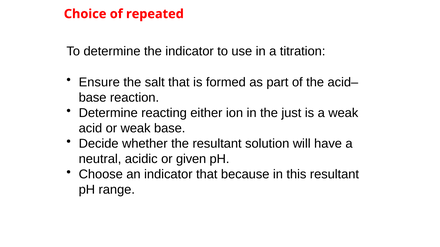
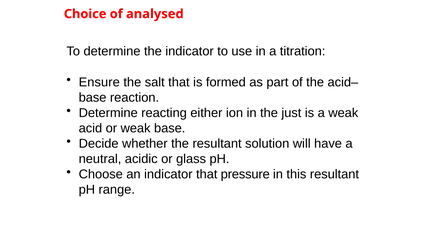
repeated: repeated -> analysed (155, 14)
given: given -> glass (191, 159)
because: because -> pressure (245, 175)
